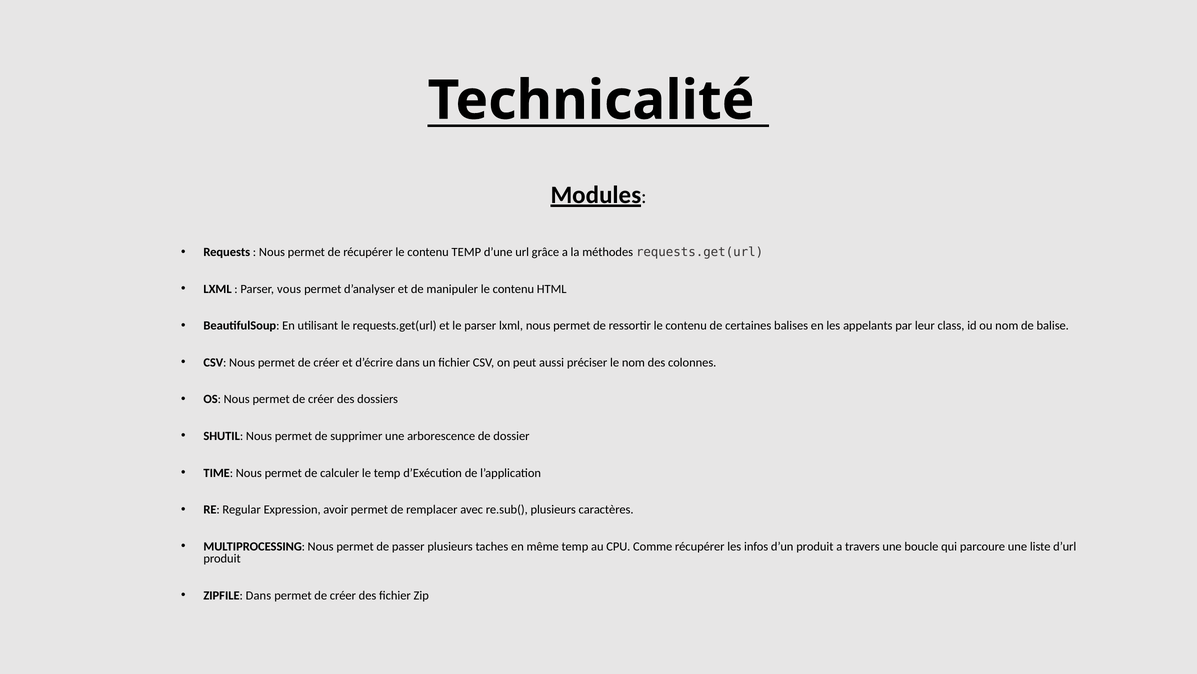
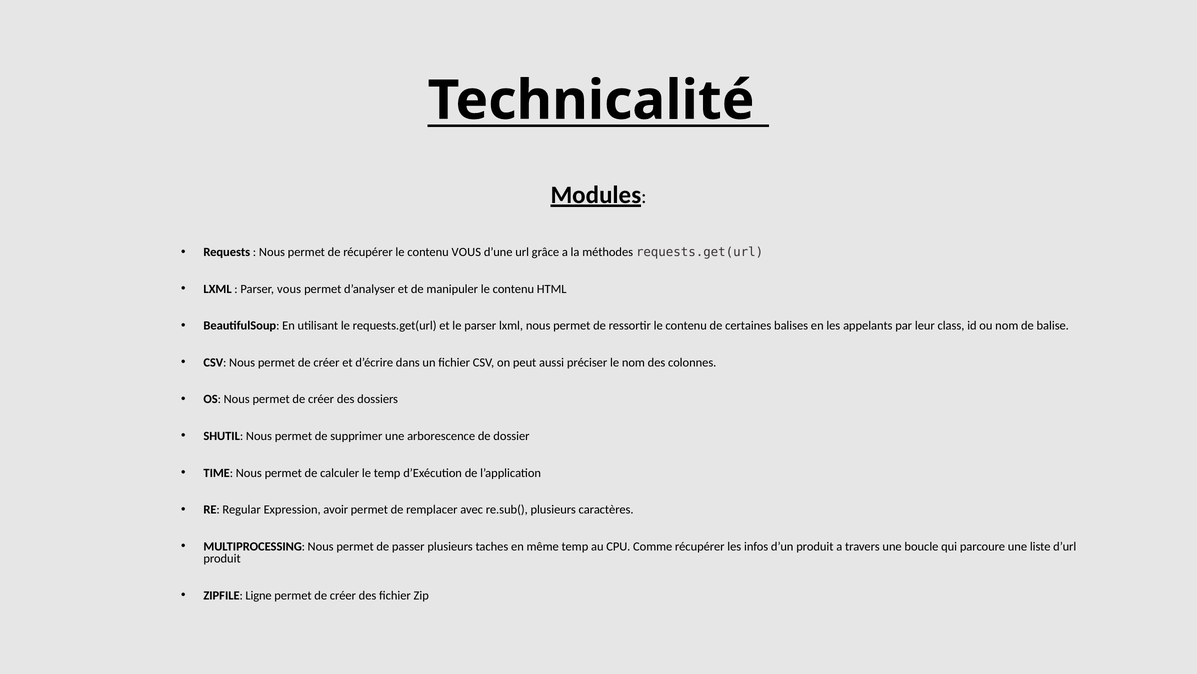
contenu TEMP: TEMP -> VOUS (466, 252)
ZIPFILE Dans: Dans -> Ligne (259, 595)
